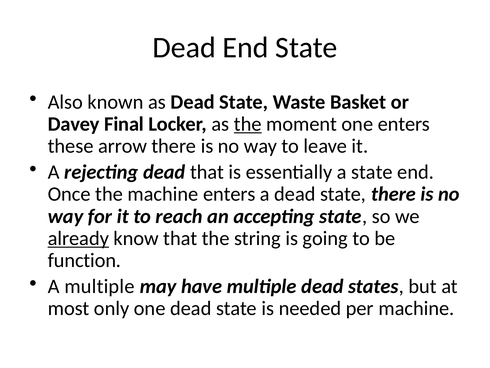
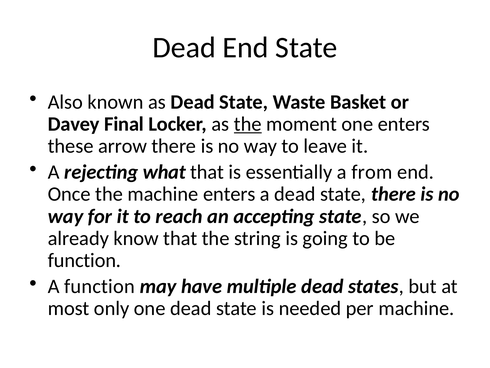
rejecting dead: dead -> what (164, 172)
a state: state -> from (372, 172)
already underline: present -> none (78, 238)
A multiple: multiple -> function (100, 286)
